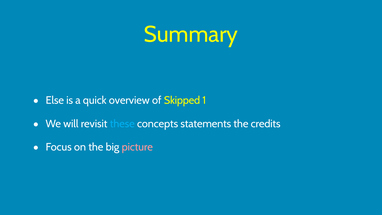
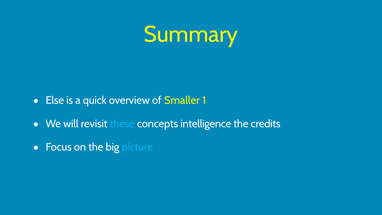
Skipped: Skipped -> Smaller (182, 100)
statements: statements -> intelligence (206, 124)
picture colour: pink -> light blue (137, 147)
